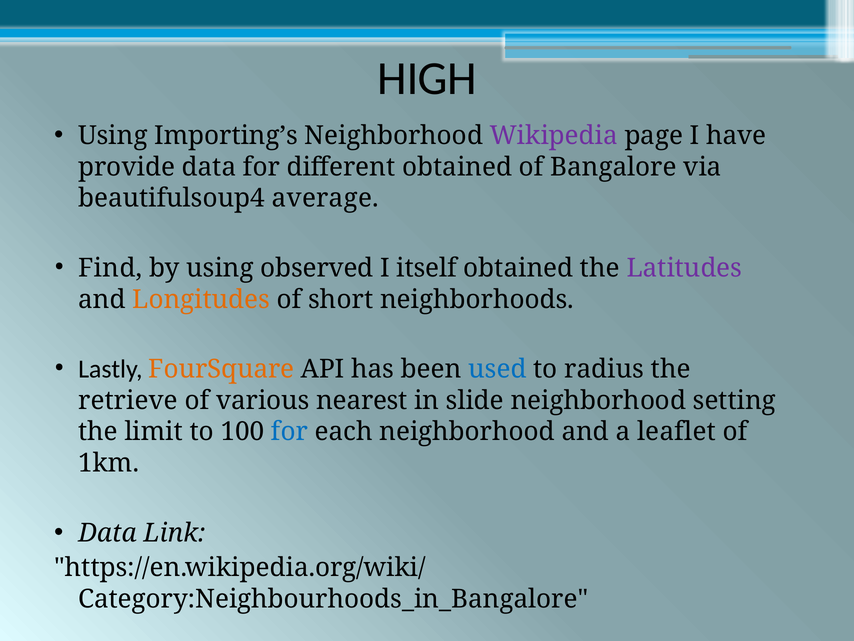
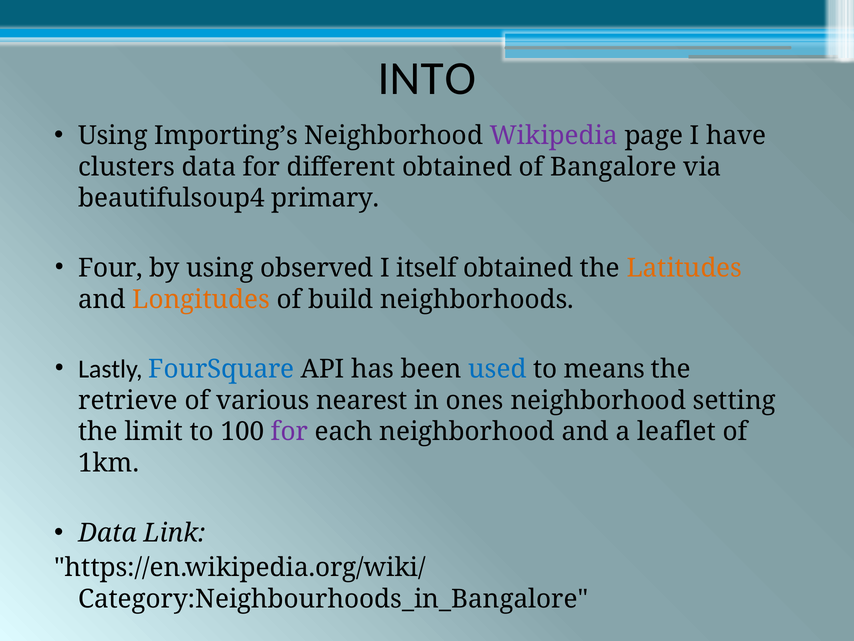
HIGH: HIGH -> INTO (427, 79)
provide: provide -> clusters (127, 167)
average: average -> primary (325, 198)
Find: Find -> Four (110, 268)
Latitudes colour: purple -> orange (684, 268)
short: short -> build (341, 299)
FourSquare colour: orange -> blue (221, 369)
radius: radius -> means (604, 369)
slide: slide -> ones (475, 400)
for colour: blue -> purple (289, 432)
